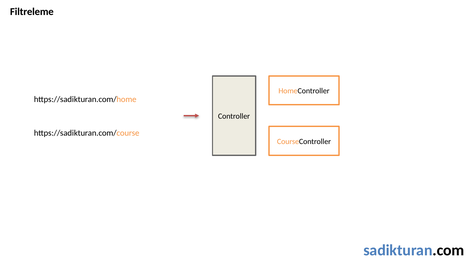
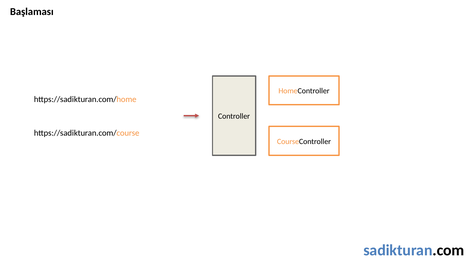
Filtreleme: Filtreleme -> Başlaması (32, 12)
